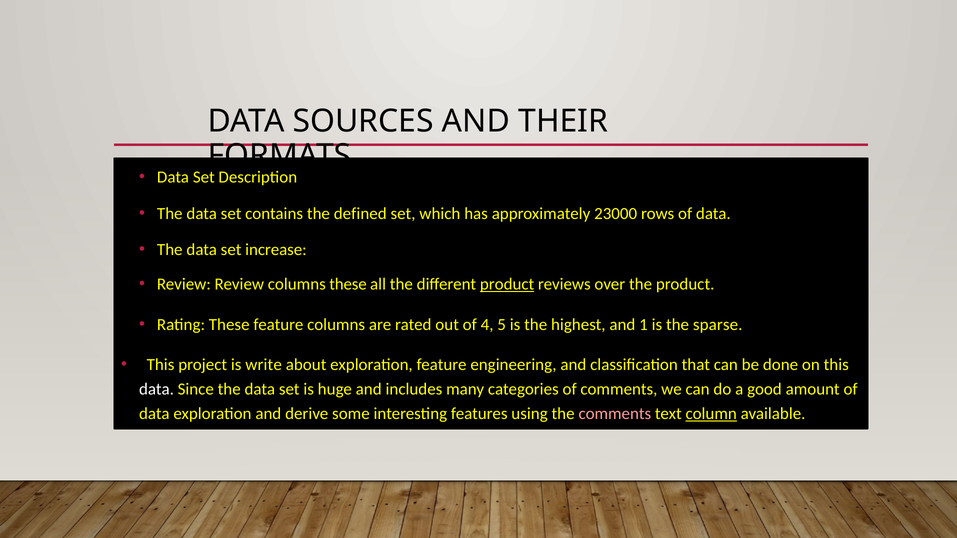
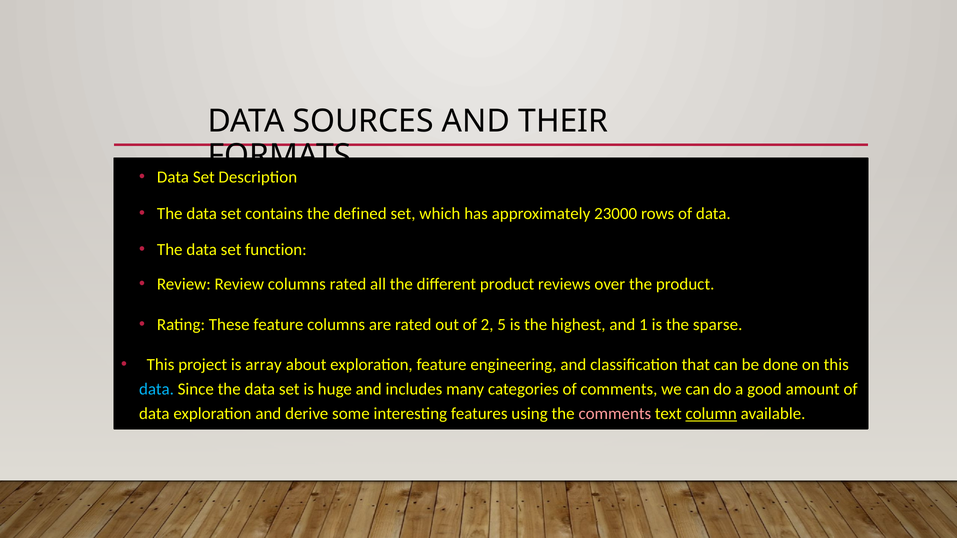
increase: increase -> function (276, 250)
columns these: these -> rated (348, 284)
product underline: present -> none (507, 284)
4: 4 -> 2 (487, 325)
write: write -> array (264, 365)
data colour: white -> light blue (156, 389)
